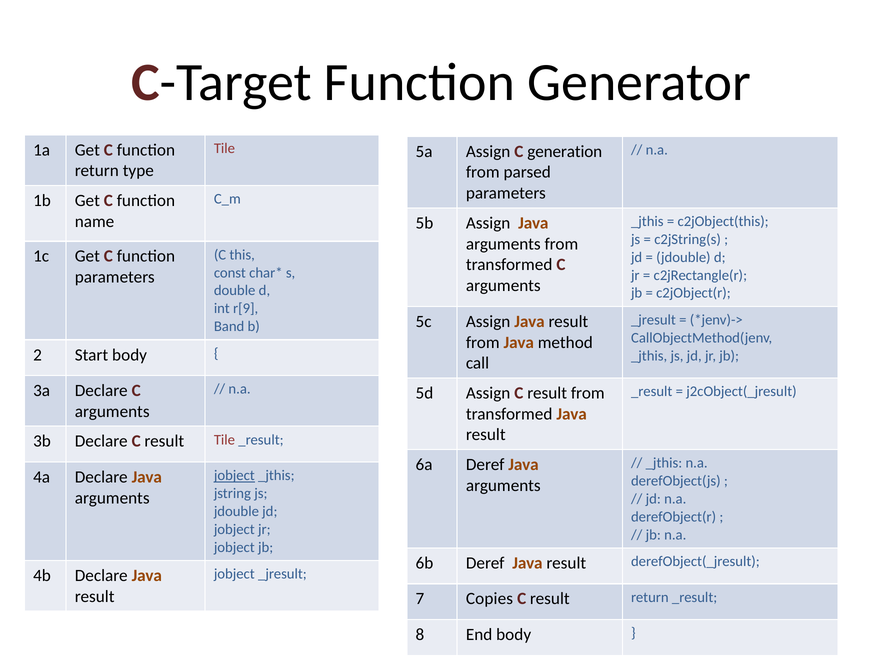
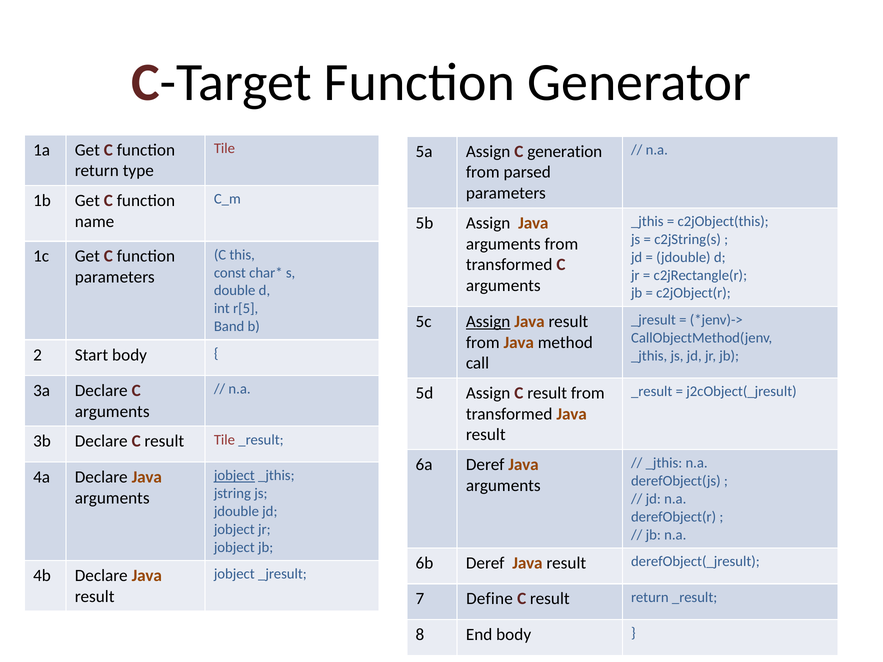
r[9: r[9 -> r[5 (246, 309)
Assign underline: none -> present (488, 322)
Copies: Copies -> Define (489, 599)
